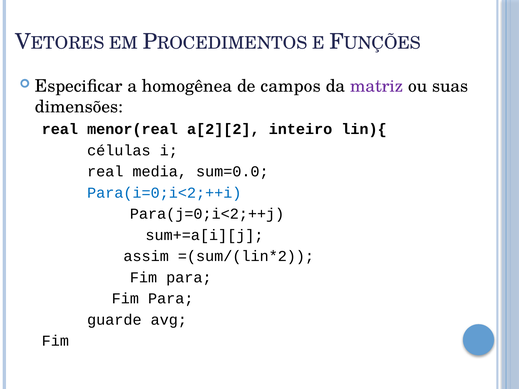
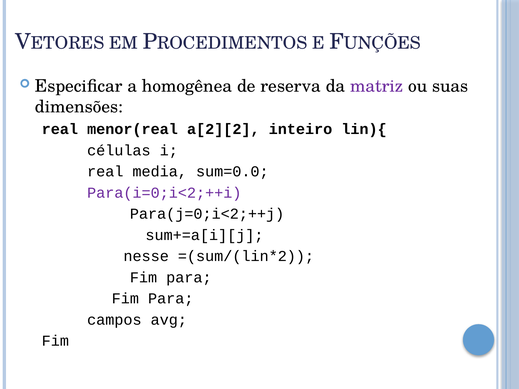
campos: campos -> reserva (291, 86)
Para(i=0;i<2;++i colour: blue -> purple (164, 193)
assim: assim -> nesse (146, 256)
guarde: guarde -> campos (114, 320)
